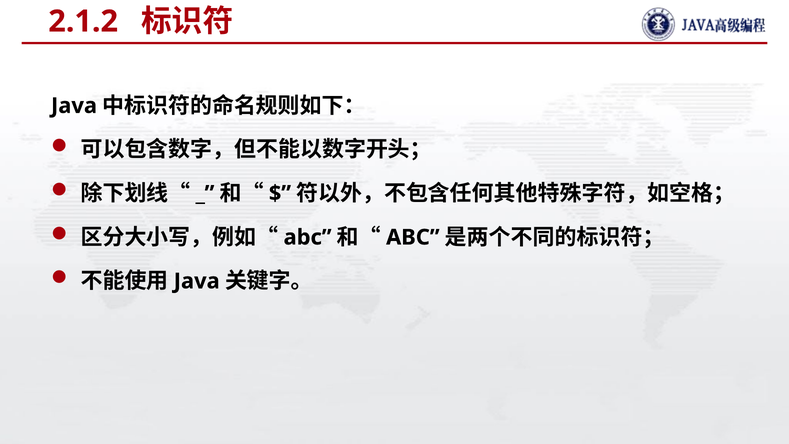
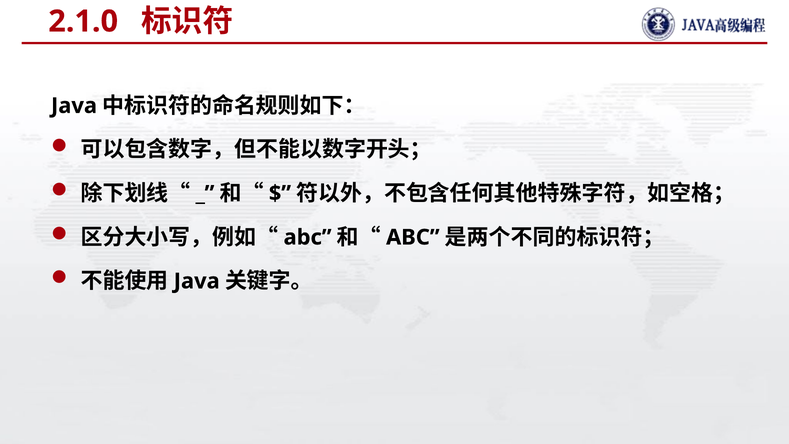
2.1.2: 2.1.2 -> 2.1.0 (83, 21)
